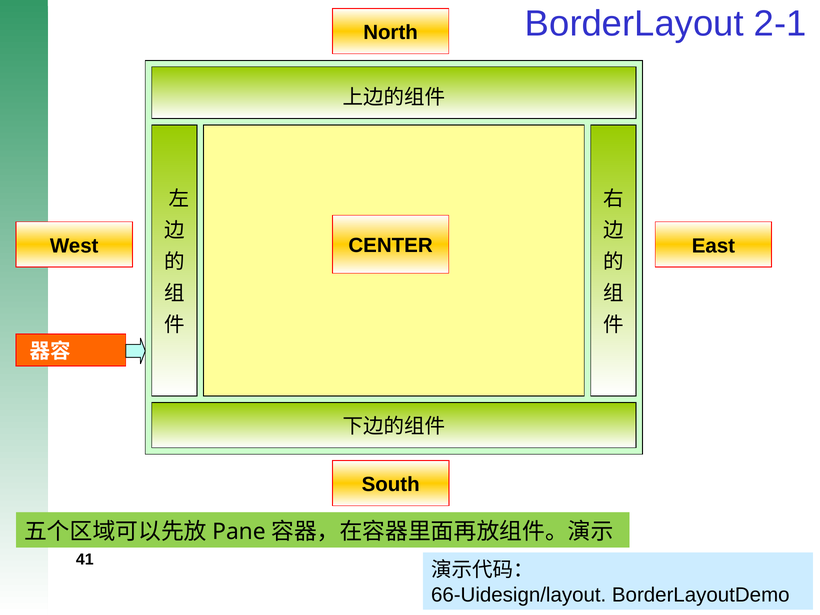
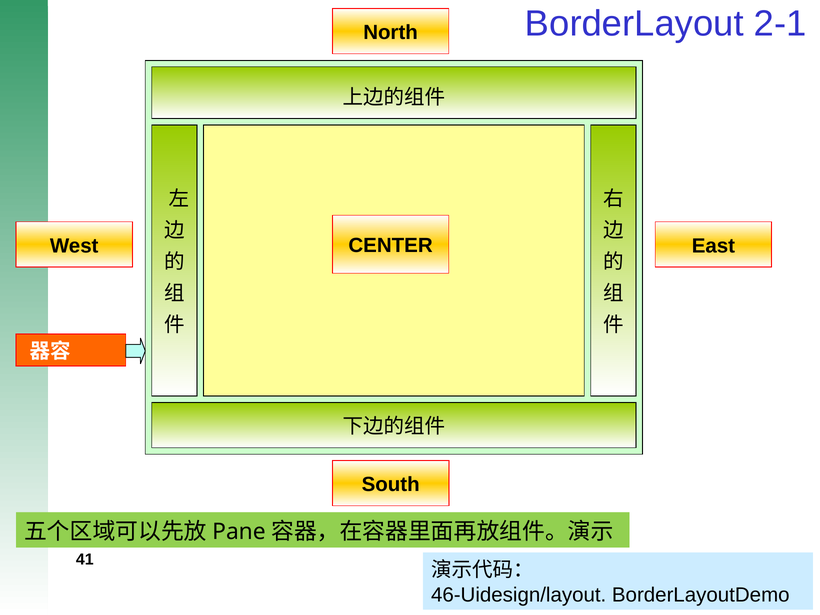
66-Uidesign/layout: 66-Uidesign/layout -> 46-Uidesign/layout (519, 595)
